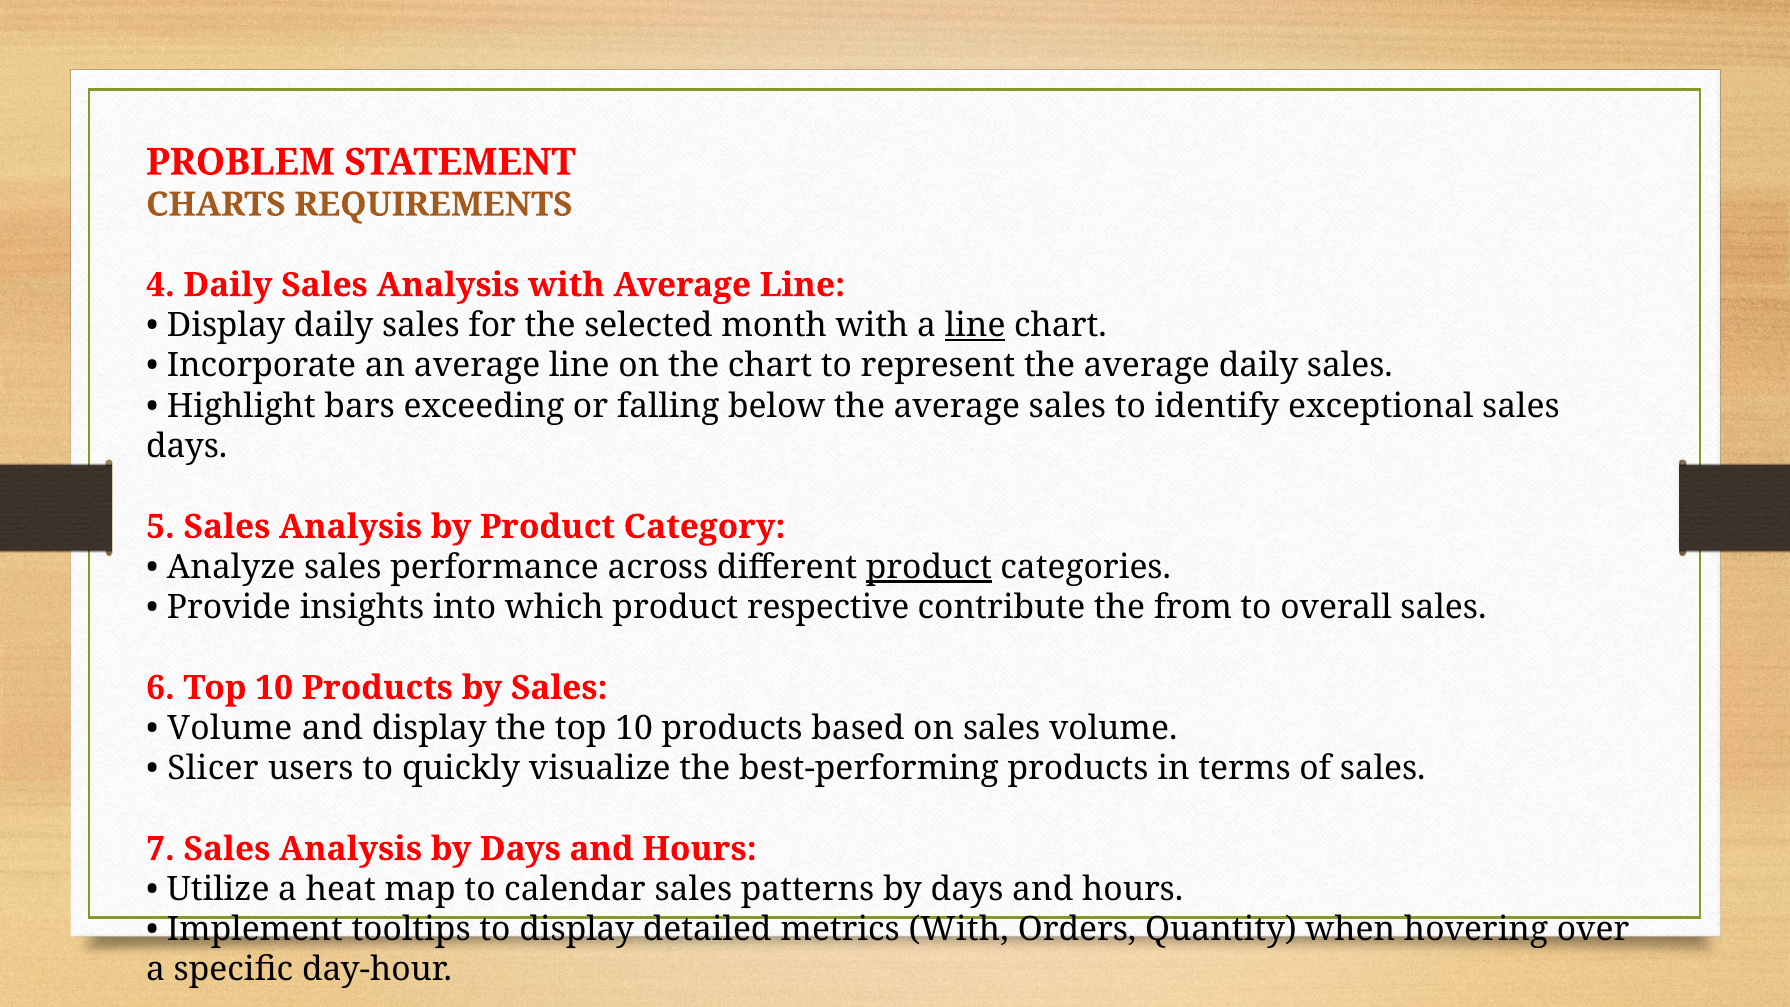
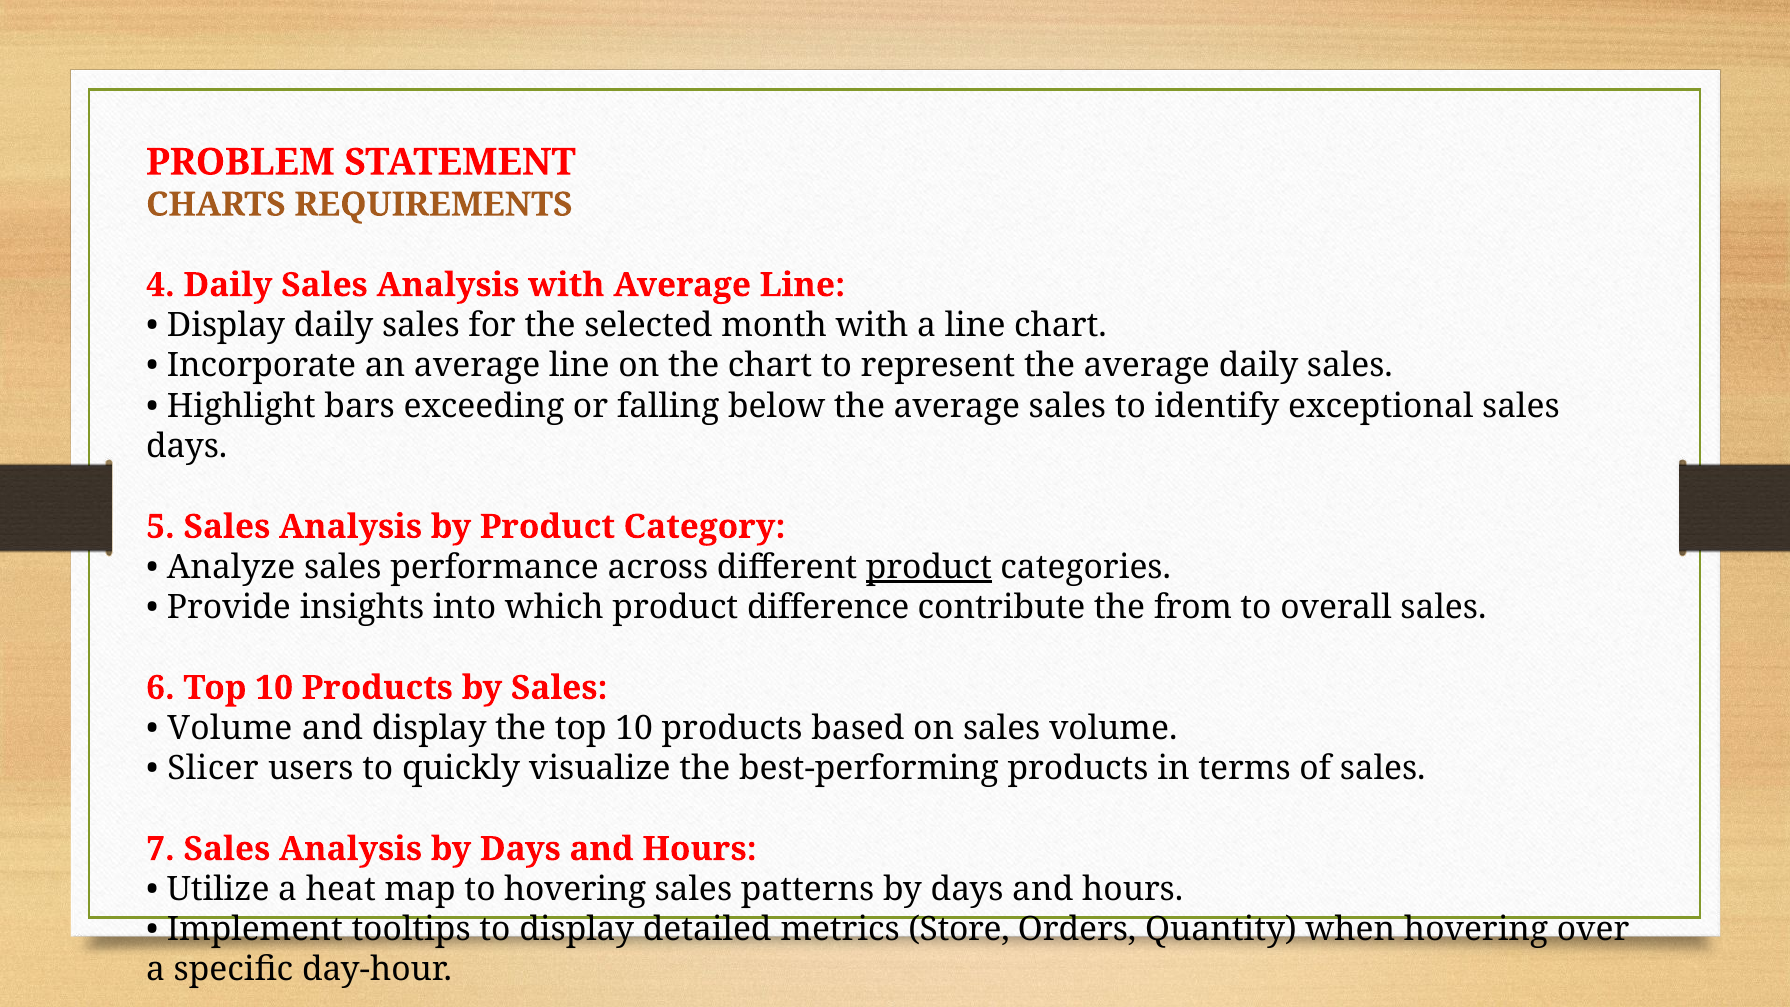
line underline: present -> none (975, 325)
respective: respective -> difference (828, 607)
to calendar: calendar -> hovering (575, 889)
metrics With: With -> Store (959, 929)
